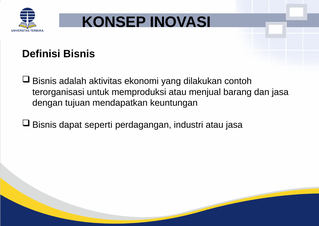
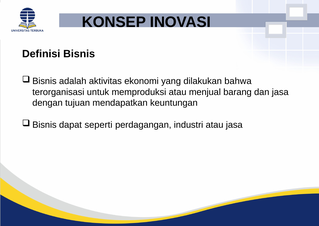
contoh: contoh -> bahwa (238, 81)
